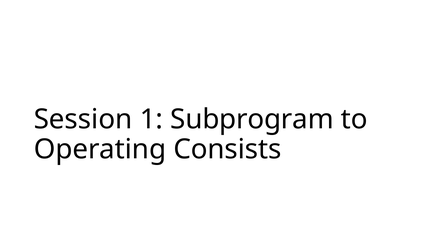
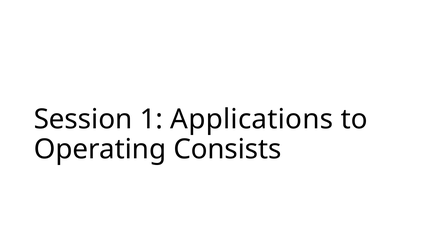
Subprogram: Subprogram -> Applications (252, 120)
